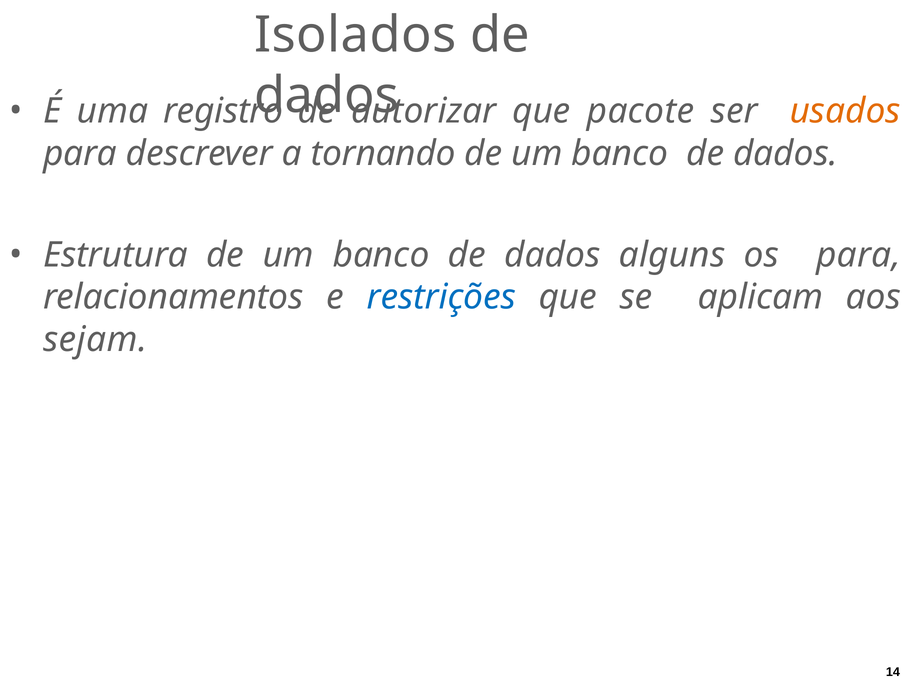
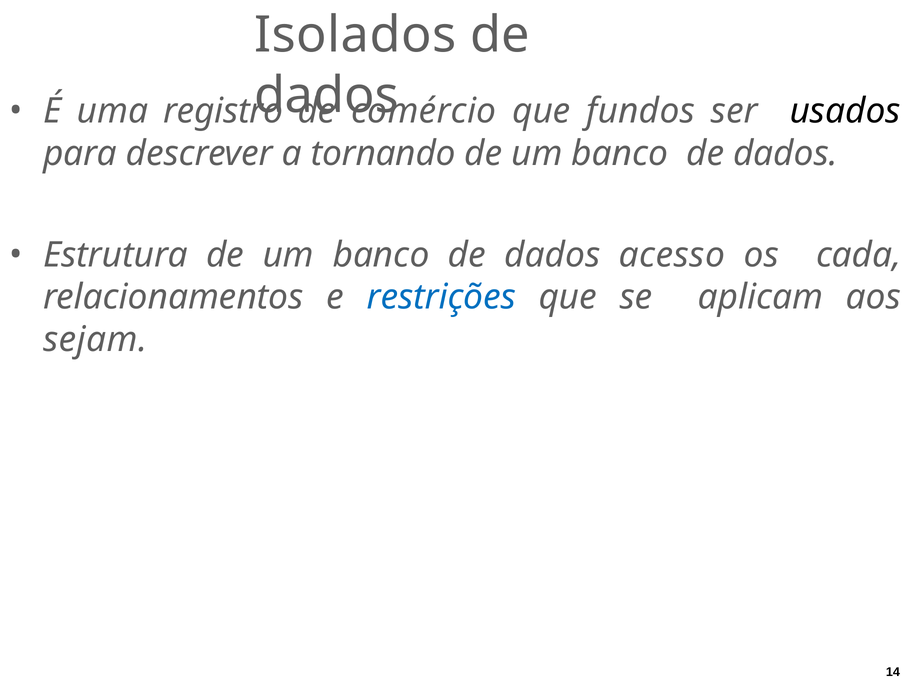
autorizar: autorizar -> comércio (424, 111)
pacote: pacote -> fundos (641, 111)
usados colour: orange -> black (845, 111)
alguns: alguns -> acesso (672, 255)
os para: para -> cada (859, 255)
